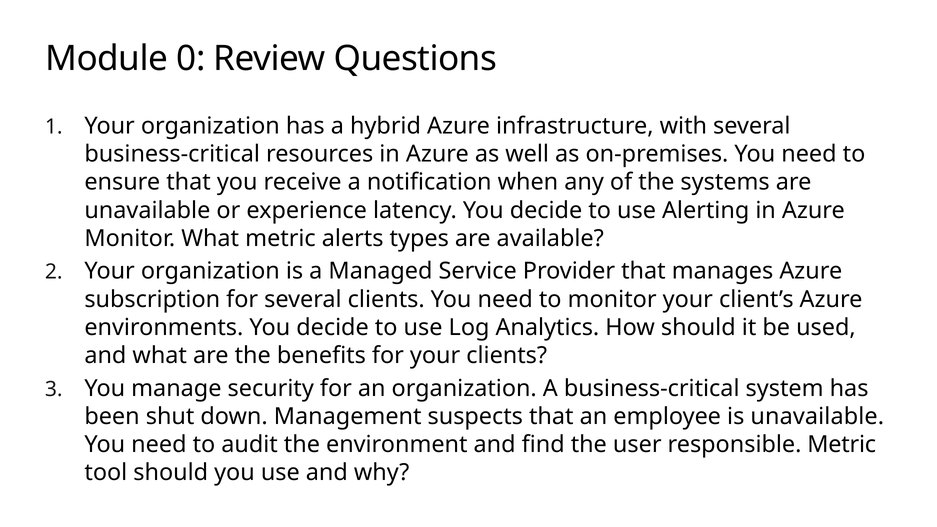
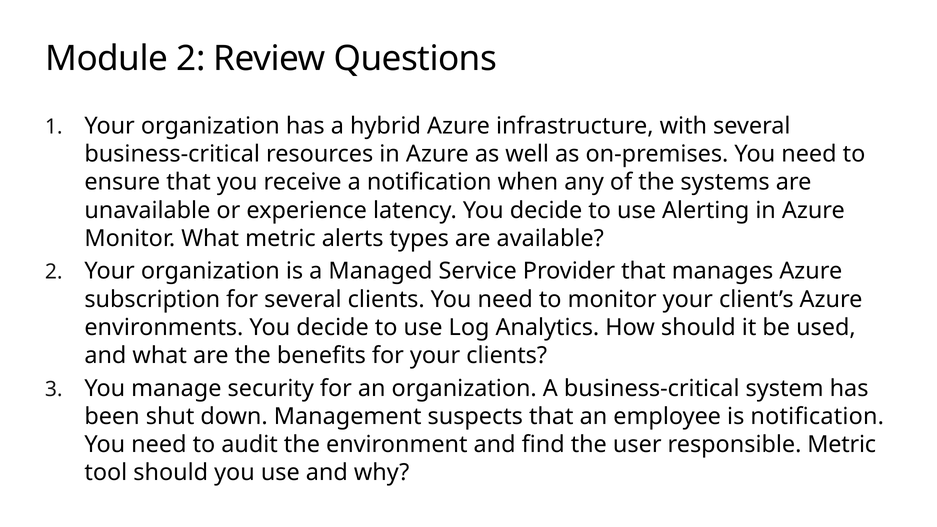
Module 0: 0 -> 2 (191, 59)
is unavailable: unavailable -> notification (817, 416)
